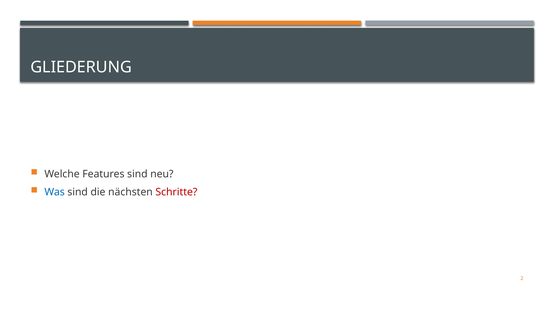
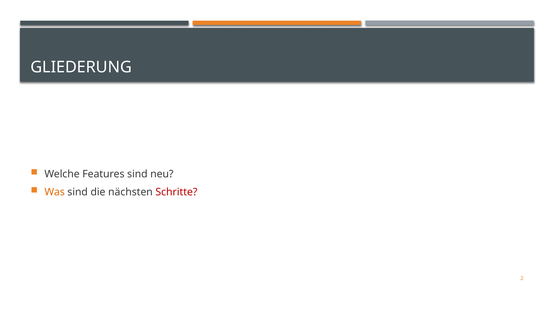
Was colour: blue -> orange (55, 192)
